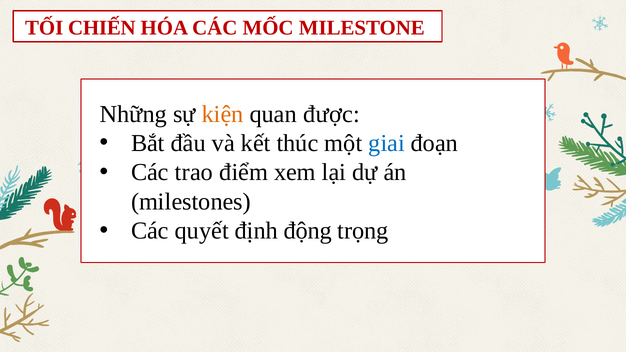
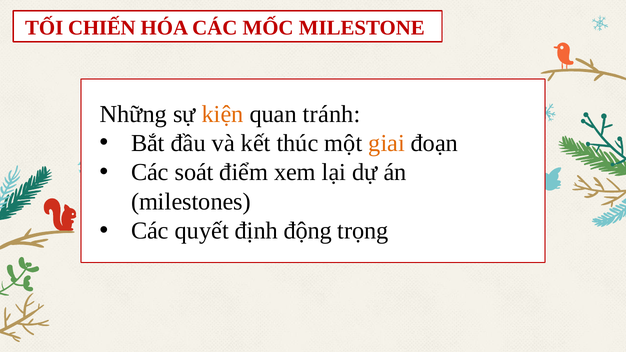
được: được -> tránh (332, 114)
giai colour: blue -> orange (387, 143)
trao: trao -> soát (194, 173)
